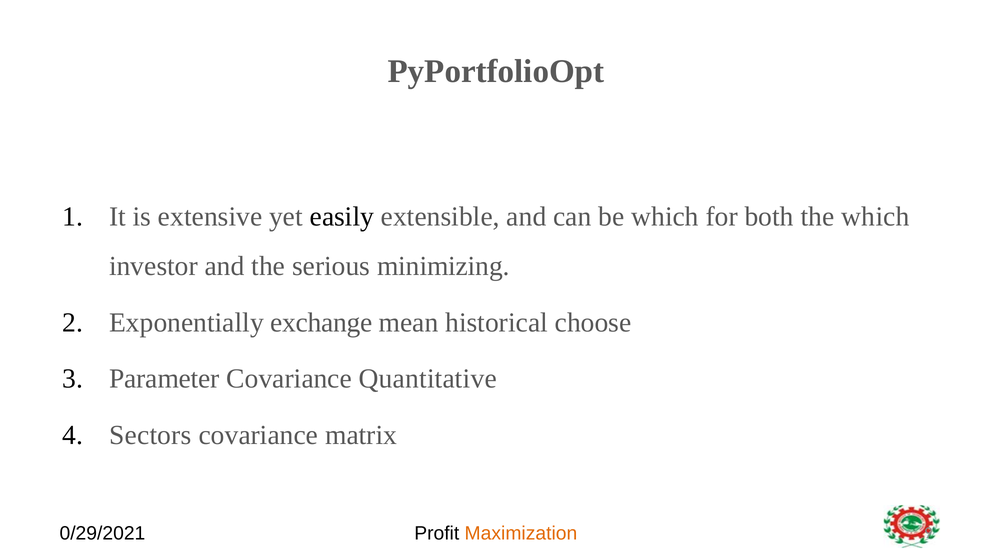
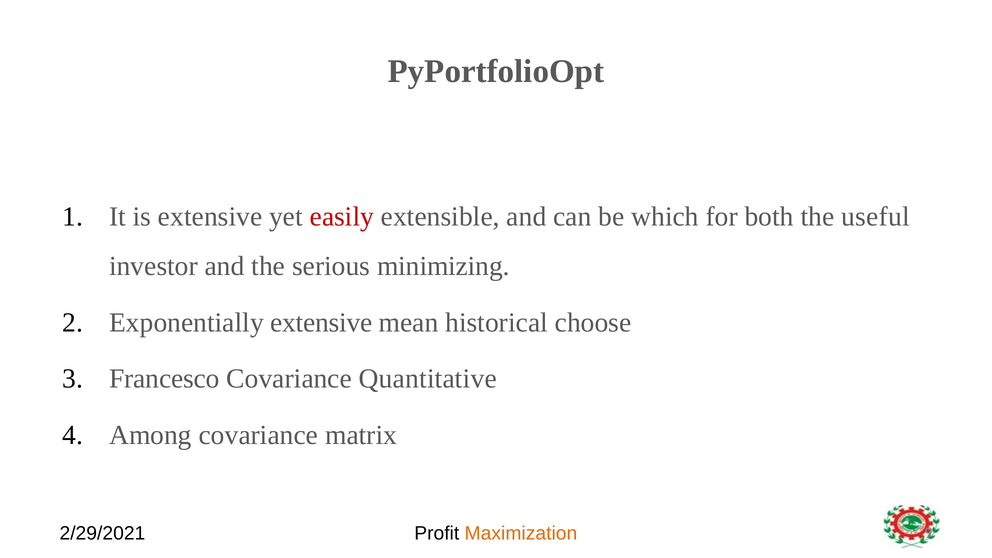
easily colour: black -> red (342, 217)
the which: which -> useful (876, 217)
Exponentially exchange: exchange -> extensive (321, 322)
Parameter: Parameter -> Francesco (164, 379)
Sectors: Sectors -> Among (150, 435)
0/29/2021: 0/29/2021 -> 2/29/2021 (102, 533)
